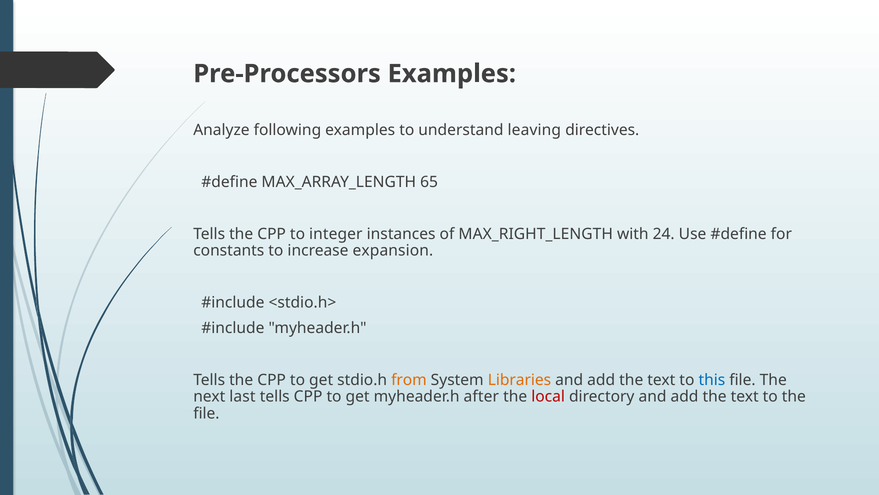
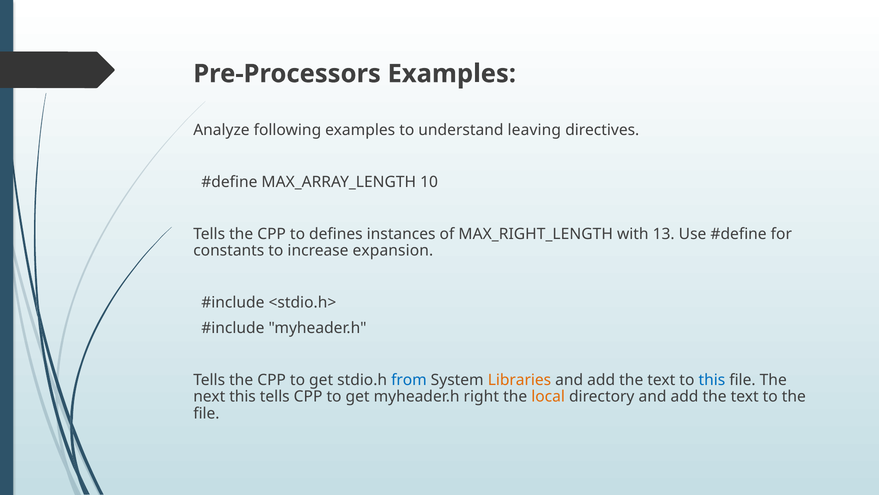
65: 65 -> 10 (429, 182)
integer: integer -> defines (336, 234)
24: 24 -> 13 (664, 234)
from colour: orange -> blue (409, 379)
next last: last -> this (243, 396)
after: after -> right (481, 396)
local colour: red -> orange (548, 396)
